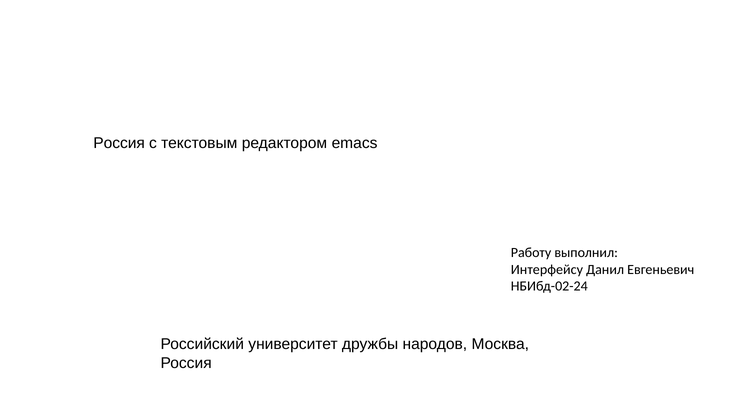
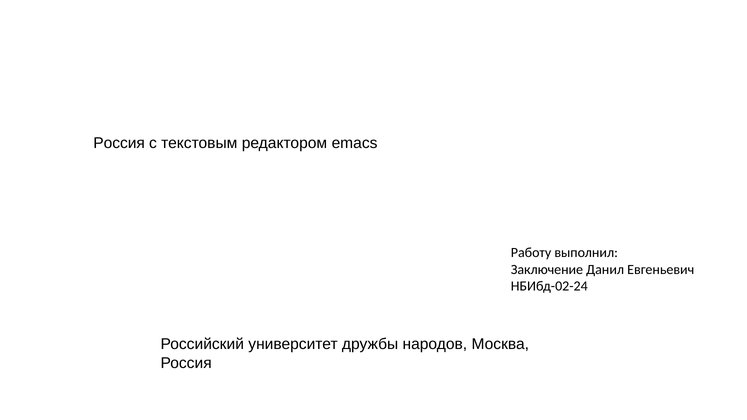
Интерфейсу: Интерфейсу -> Заключение (547, 270)
